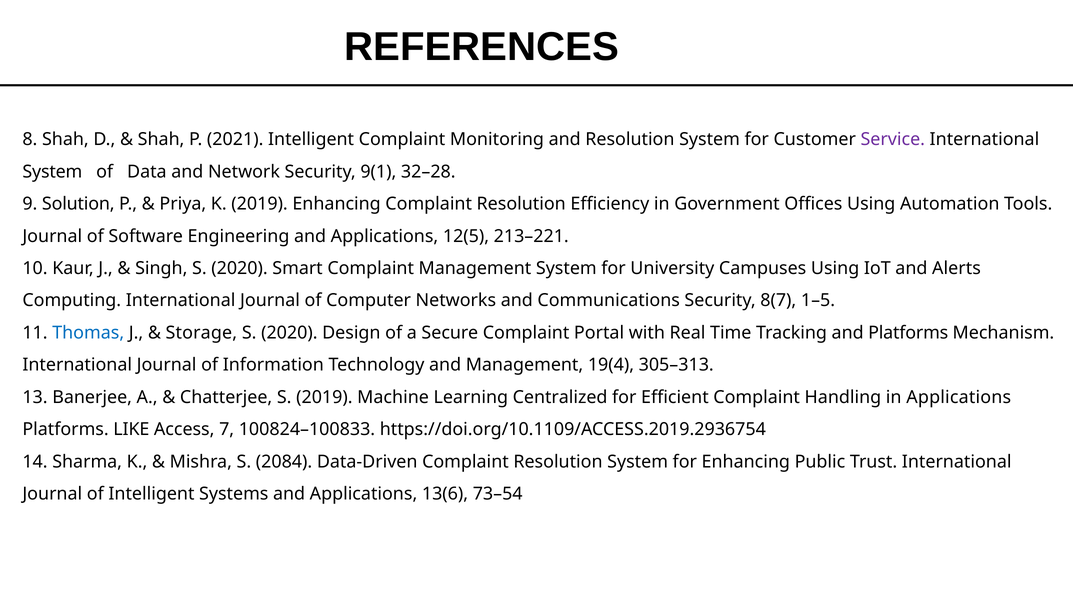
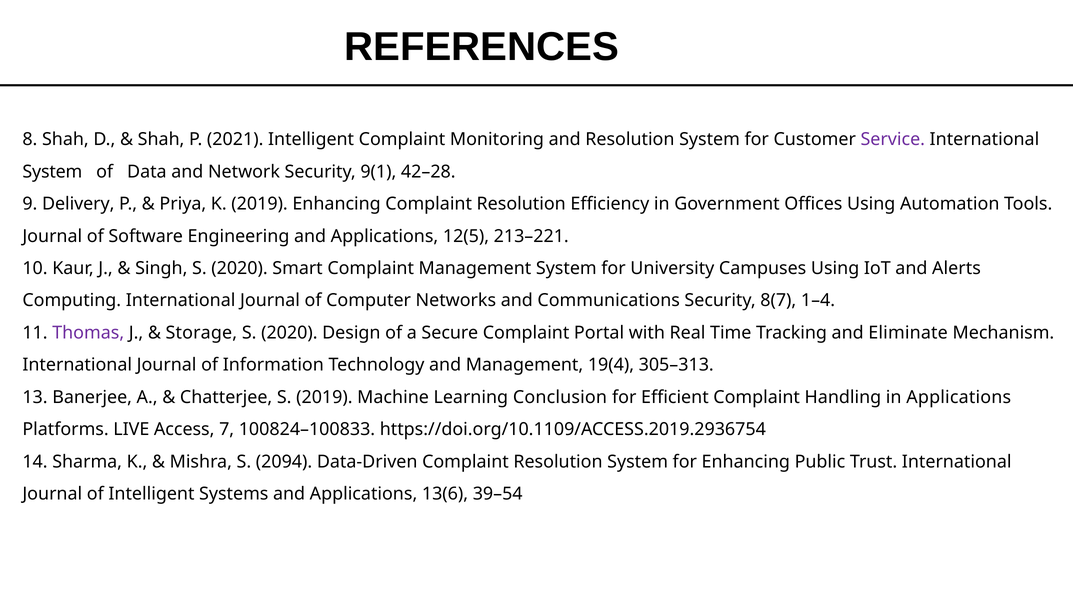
32–28: 32–28 -> 42–28 (428, 172)
Solution: Solution -> Delivery (78, 204)
1–5: 1–5 -> 1–4 (818, 300)
Thomas colour: blue -> purple (88, 333)
and Platforms: Platforms -> Eliminate (908, 333)
Centralized: Centralized -> Conclusion (560, 397)
LIKE: LIKE -> LIVE (131, 429)
2084: 2084 -> 2094 (284, 461)
73–54: 73–54 -> 39–54 (498, 493)
